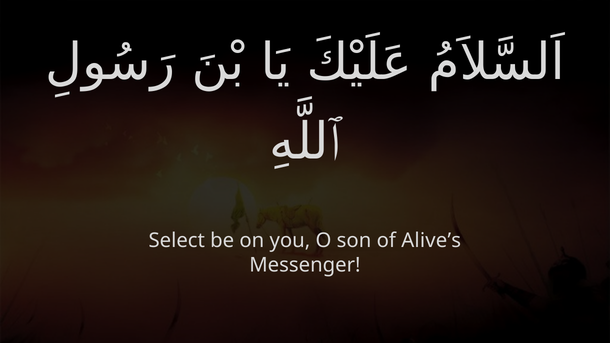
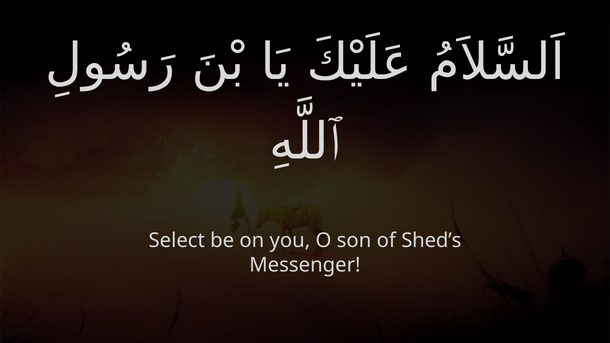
Alive’s: Alive’s -> Shed’s (431, 241)
